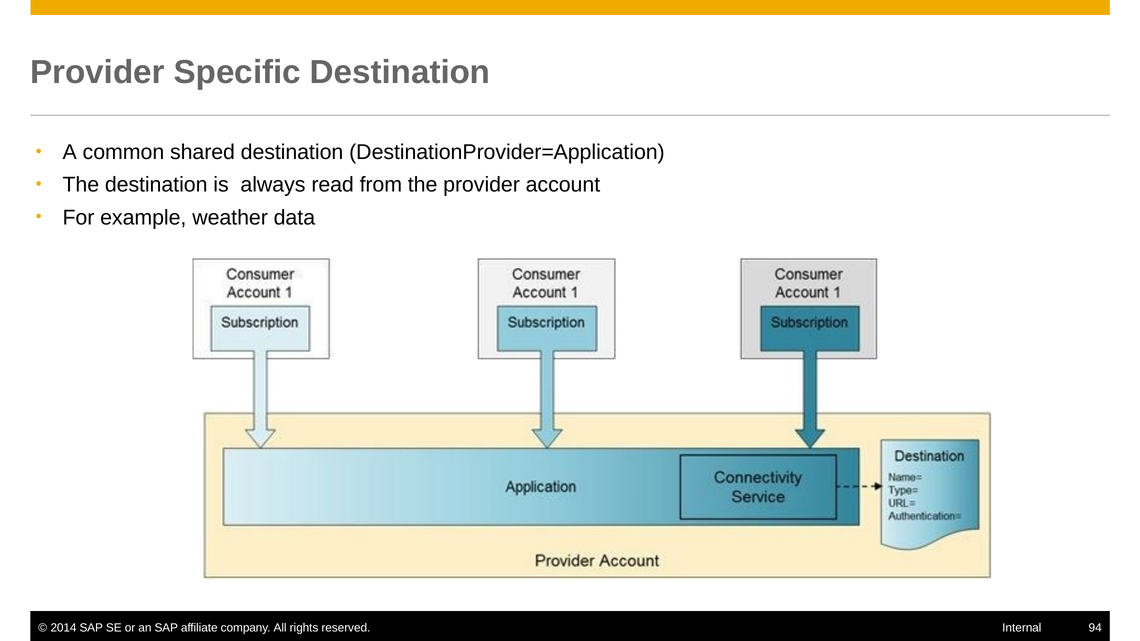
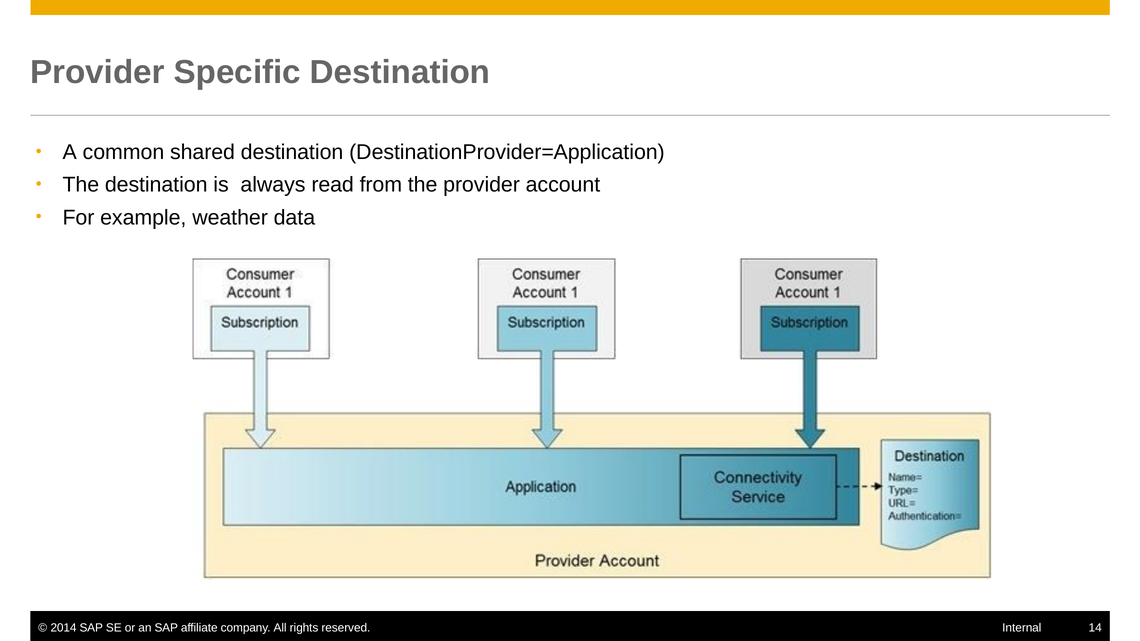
94: 94 -> 14 (1095, 628)
